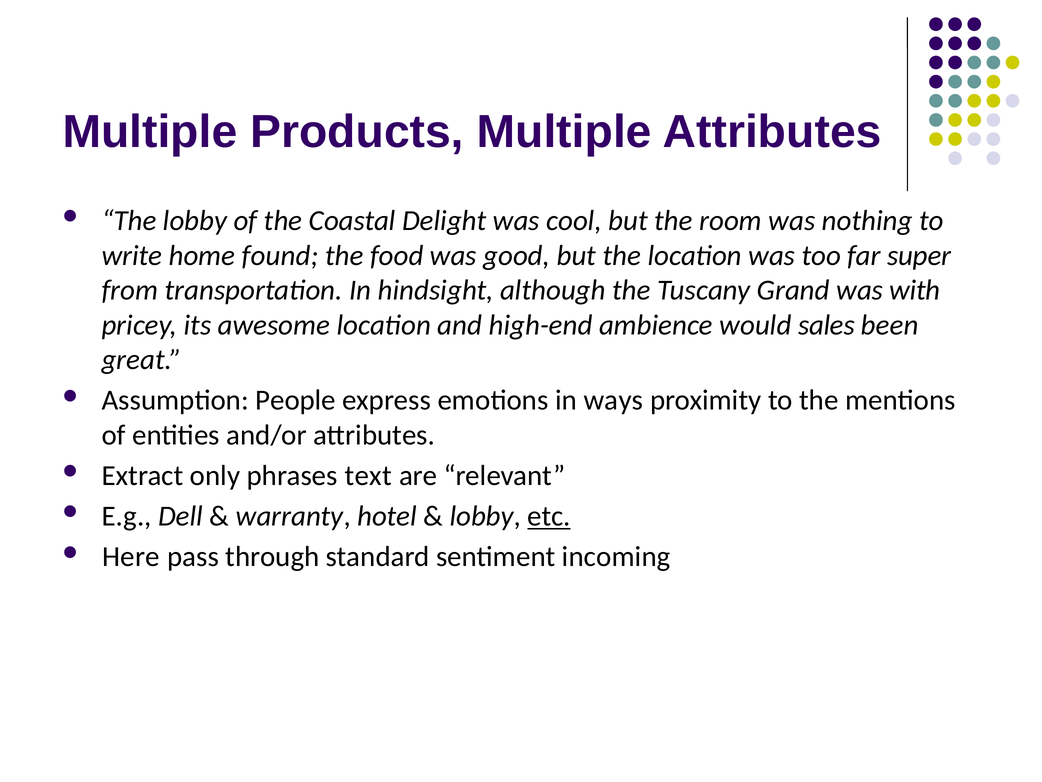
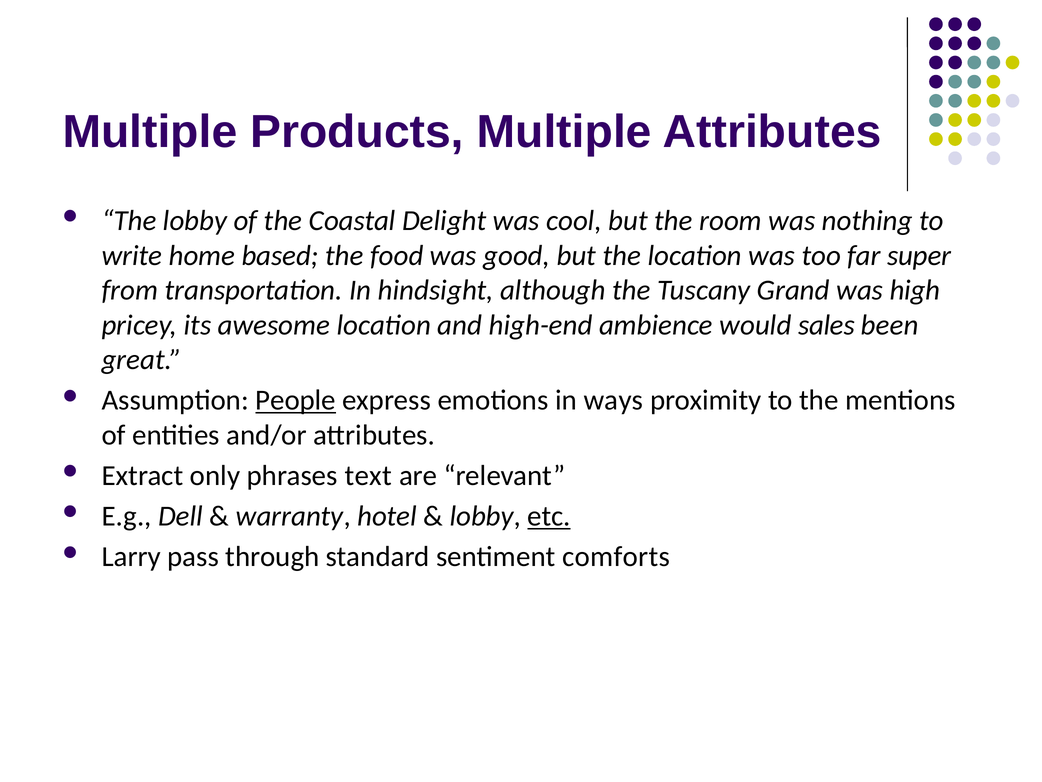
found: found -> based (280, 255)
with: with -> high (915, 290)
People underline: none -> present (296, 400)
Here: Here -> Larry (131, 556)
incoming: incoming -> comforts (616, 556)
